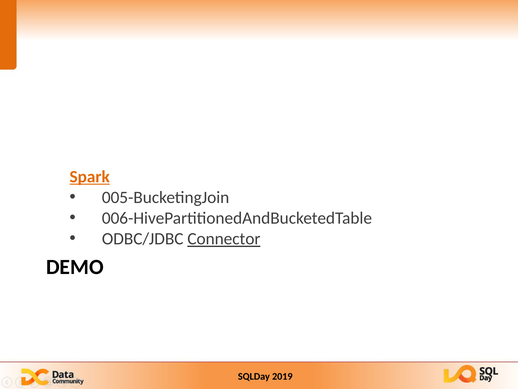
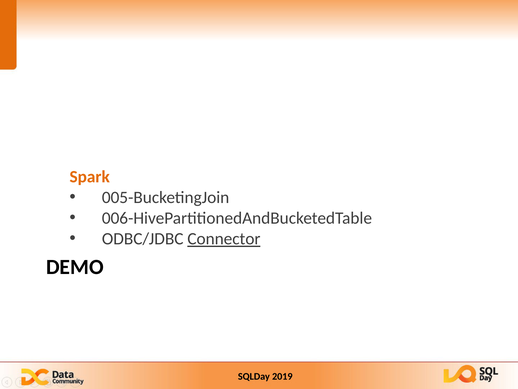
Spark underline: present -> none (90, 176)
